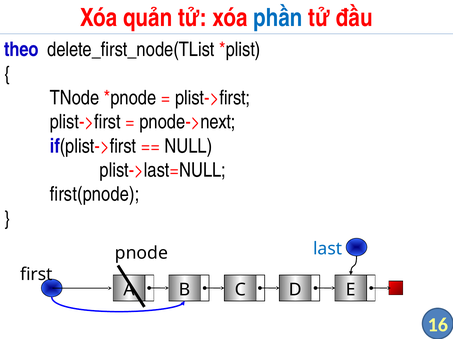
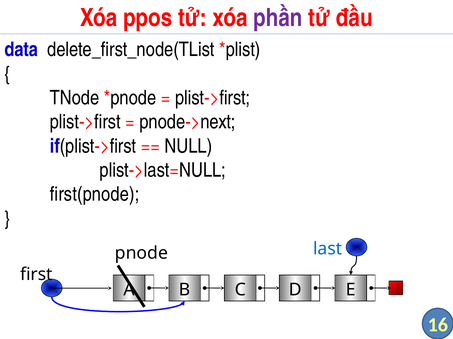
quản: quản -> ppos (148, 18)
phần colour: blue -> purple (278, 18)
theo: theo -> data (21, 50)
